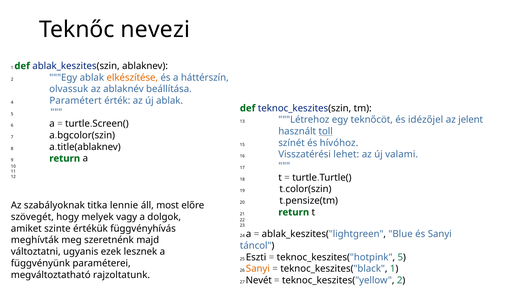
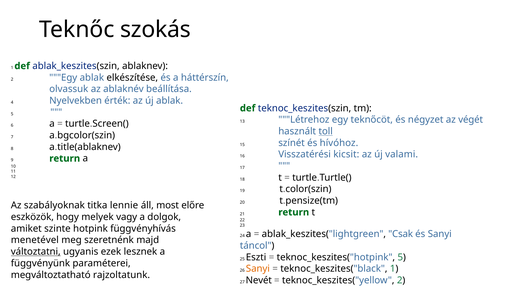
nevezi: nevezi -> szokás (155, 30)
elkészítése colour: orange -> black (132, 77)
Paramétert: Paramétert -> Nyelvekben (76, 101)
idézőjel: idézőjel -> négyzet (426, 120)
jelent: jelent -> végét (471, 120)
lehet: lehet -> kicsit (346, 154)
szövegét: szövegét -> eszközök (32, 217)
értékük: értékük -> hotpink (90, 228)
Blue: Blue -> Csak (401, 234)
meghívták: meghívták -> menetével (35, 240)
változtatni underline: none -> present (36, 251)
